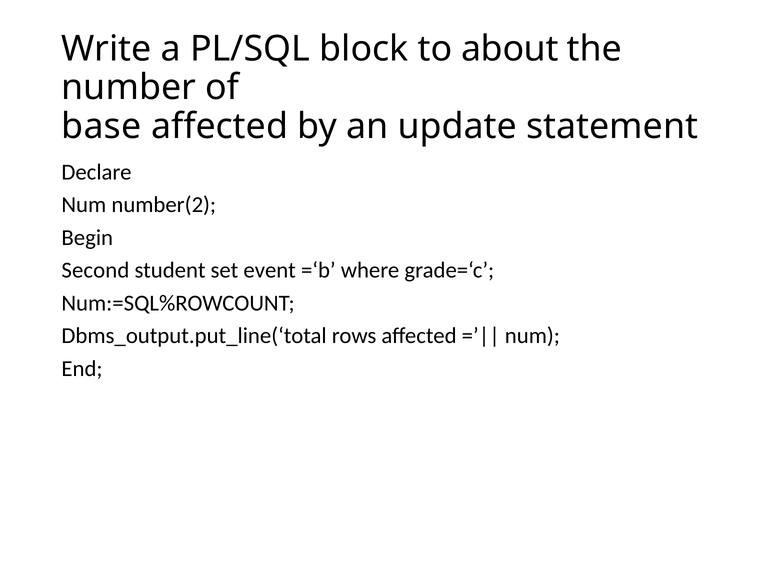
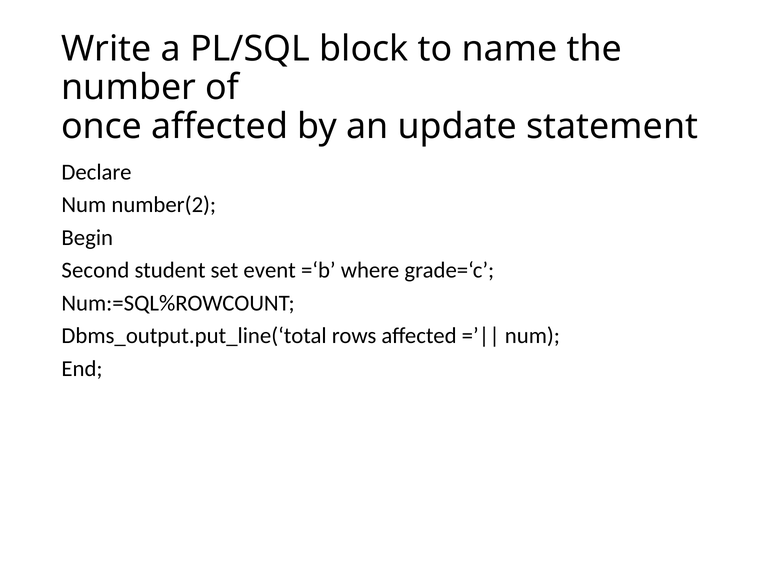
about: about -> name (510, 49)
base: base -> once (102, 126)
